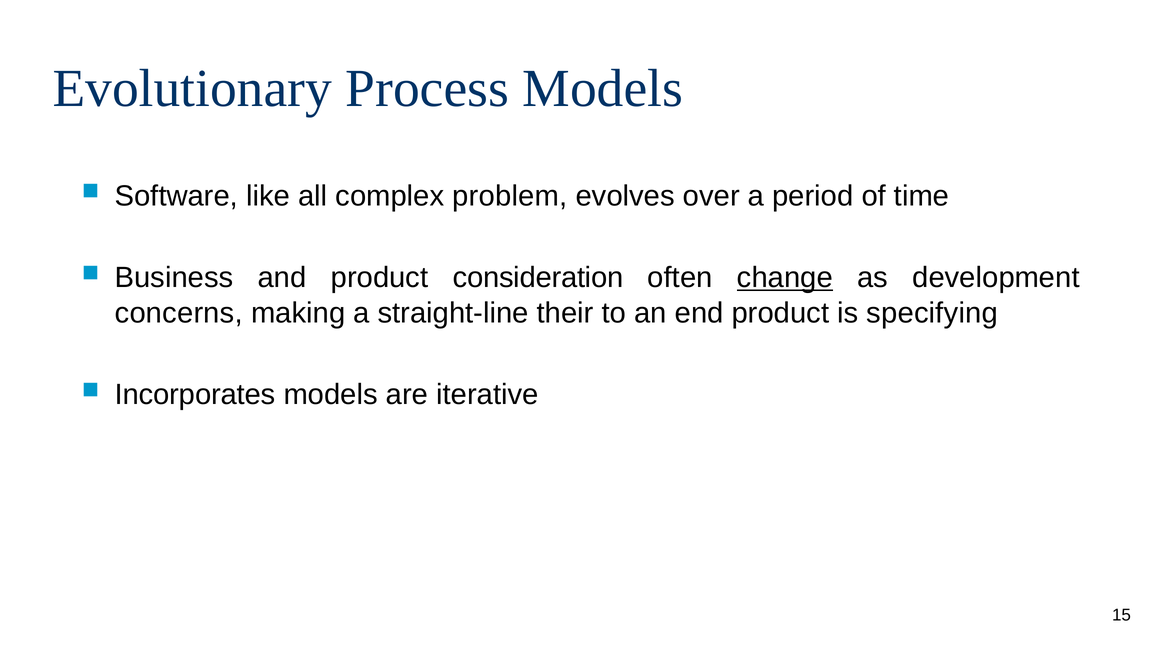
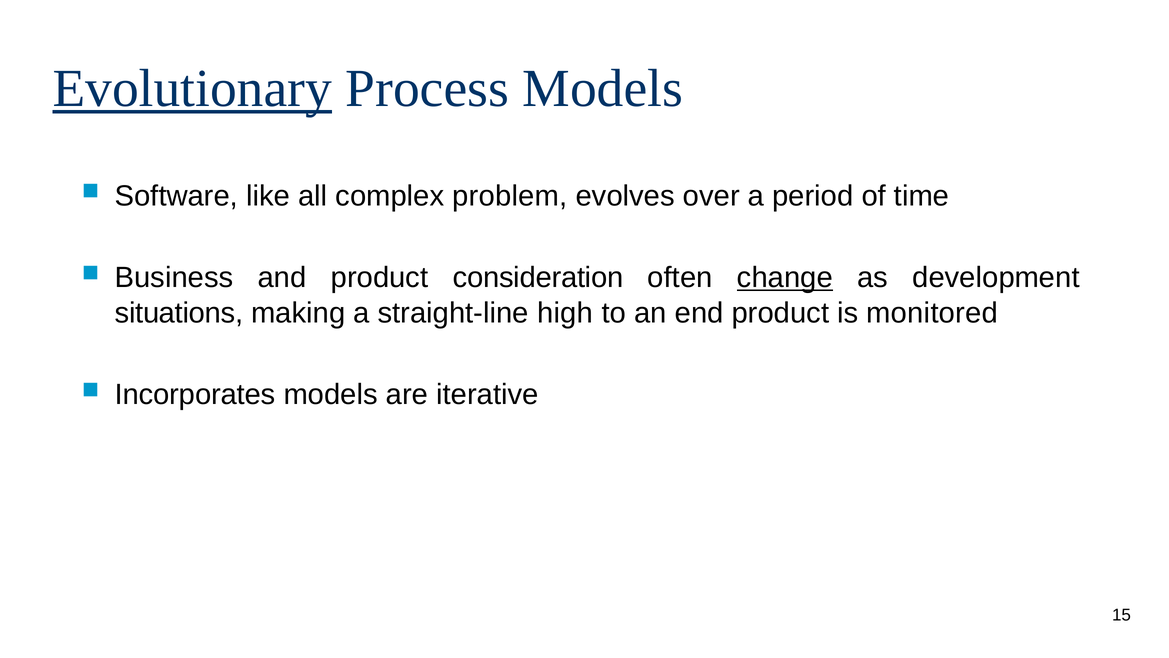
Evolutionary underline: none -> present (192, 89)
concerns: concerns -> situations (179, 313)
their: their -> high (565, 313)
specifying: specifying -> monitored (932, 313)
